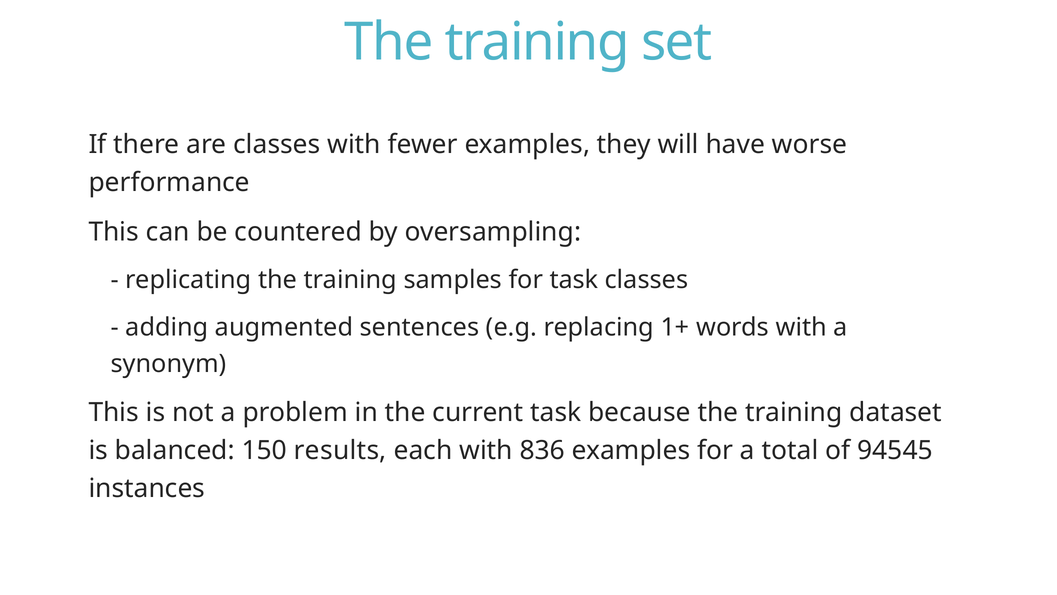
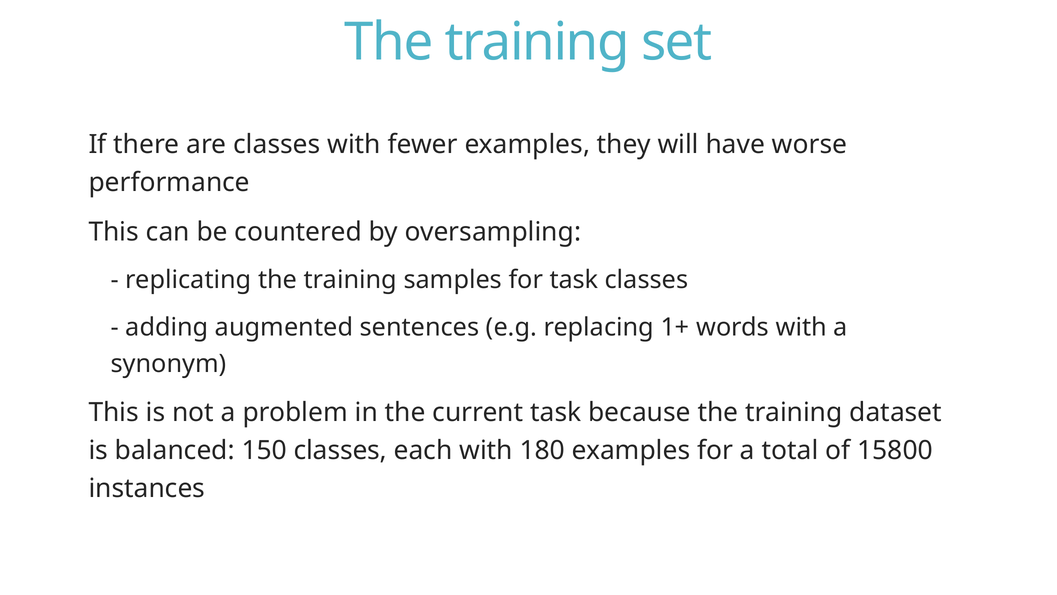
150 results: results -> classes (340, 450)
836: 836 -> 180 (542, 450)
94545: 94545 -> 15800 (895, 450)
